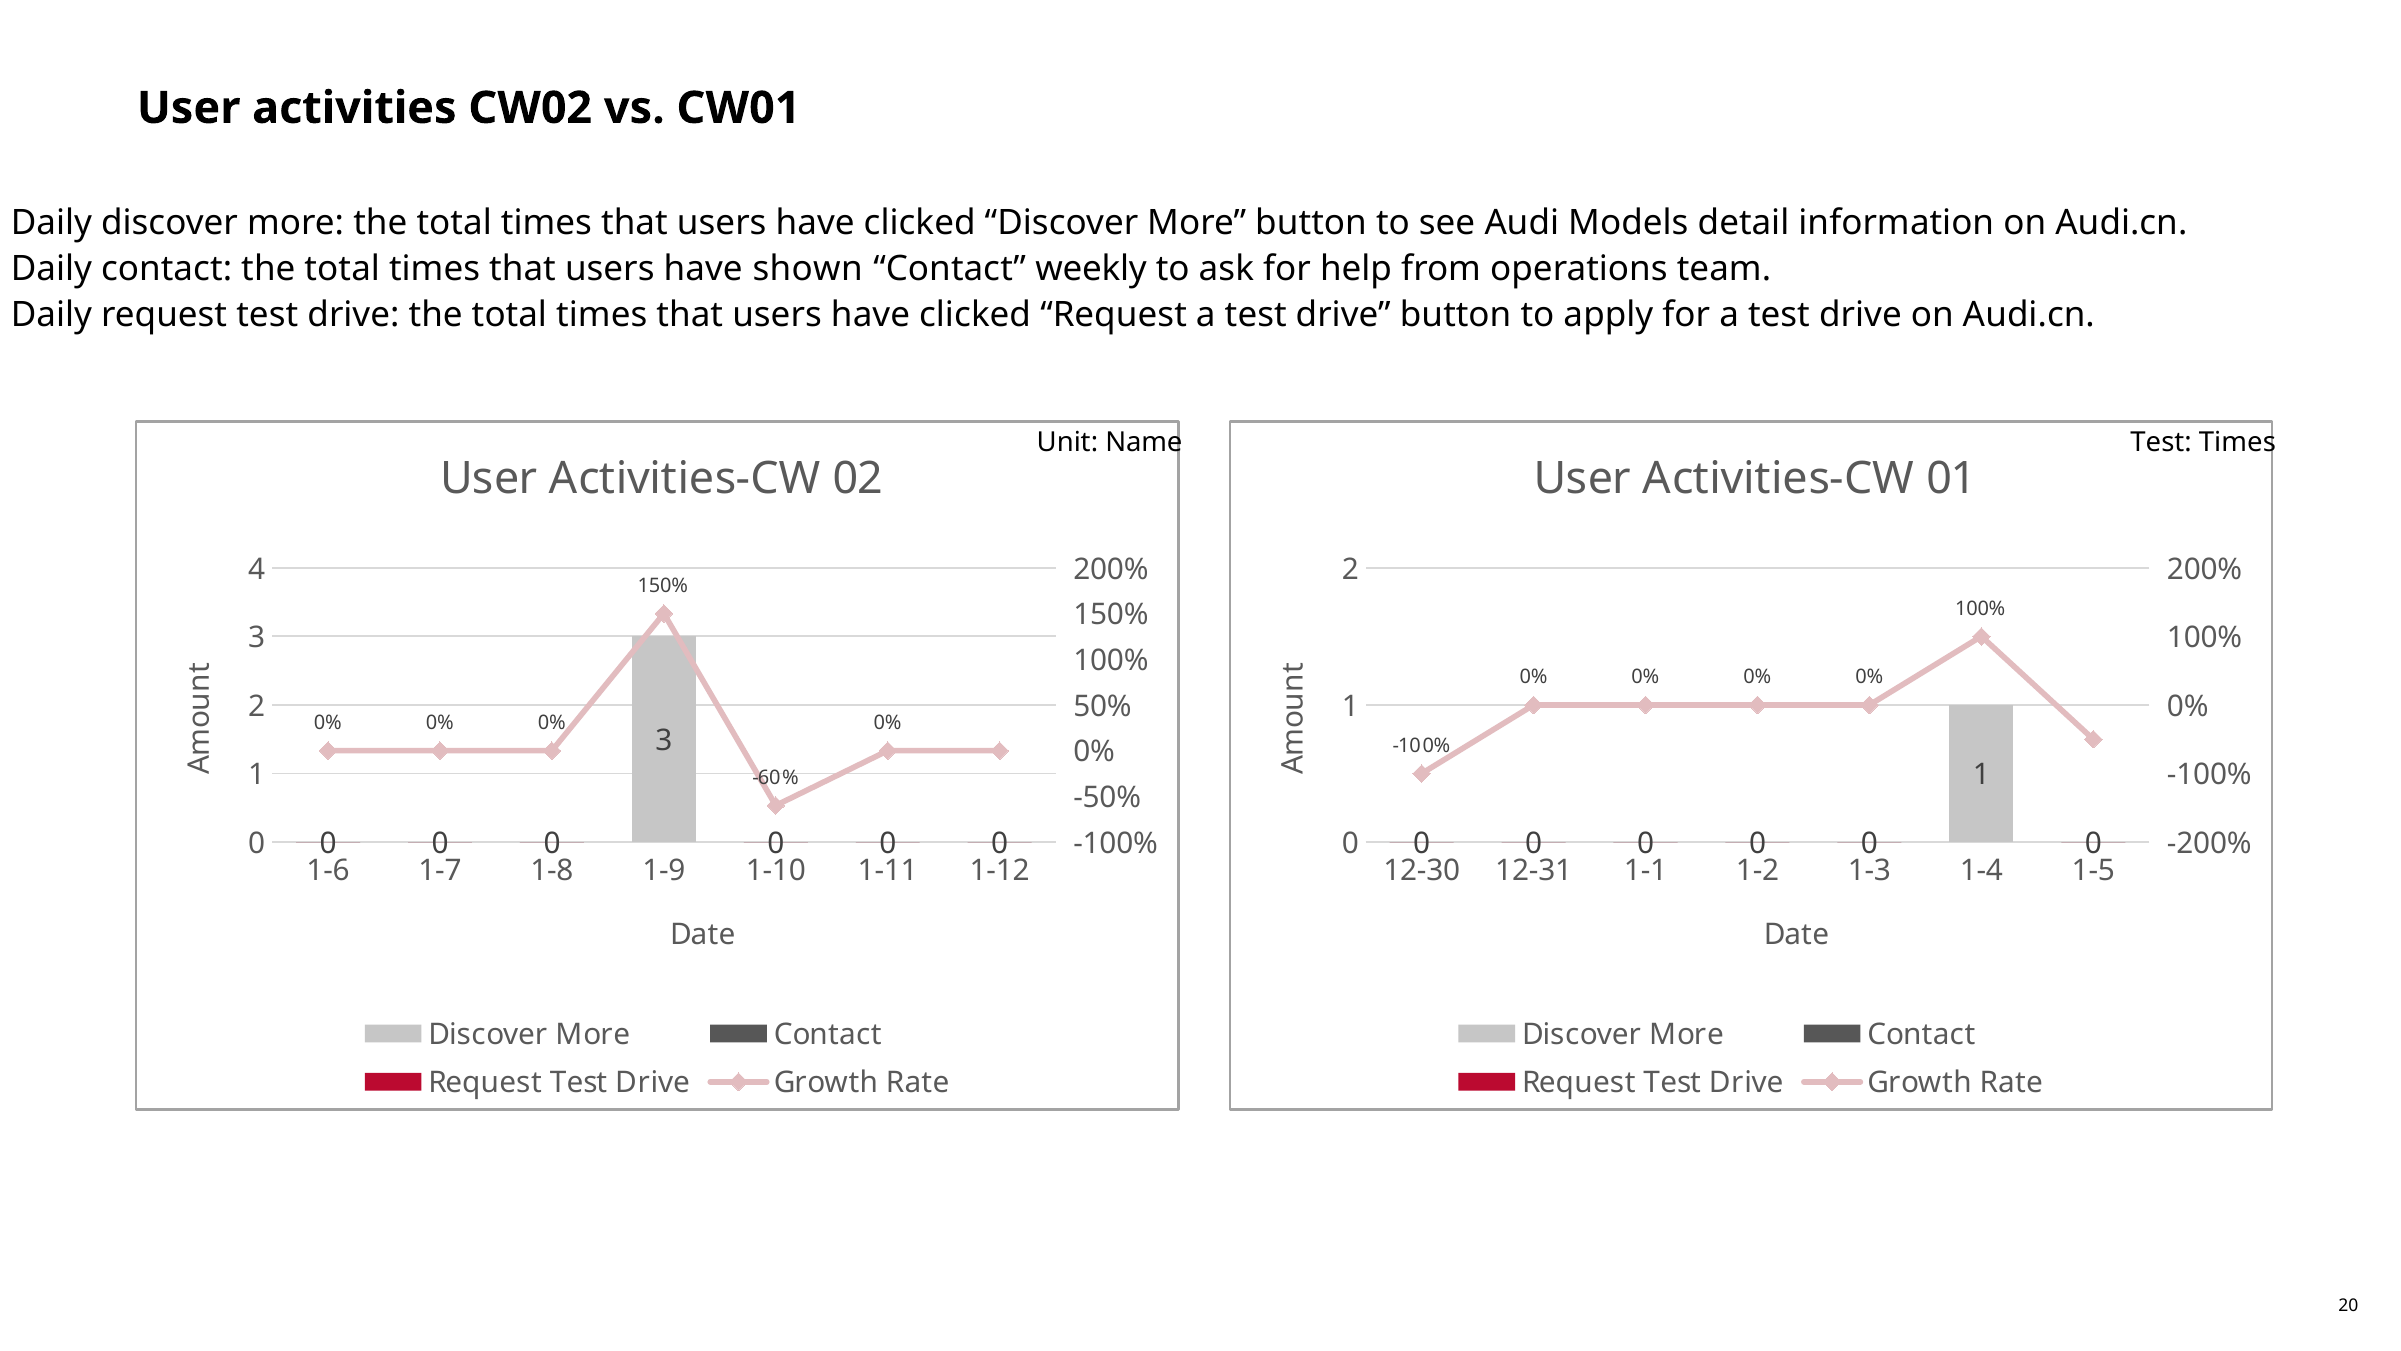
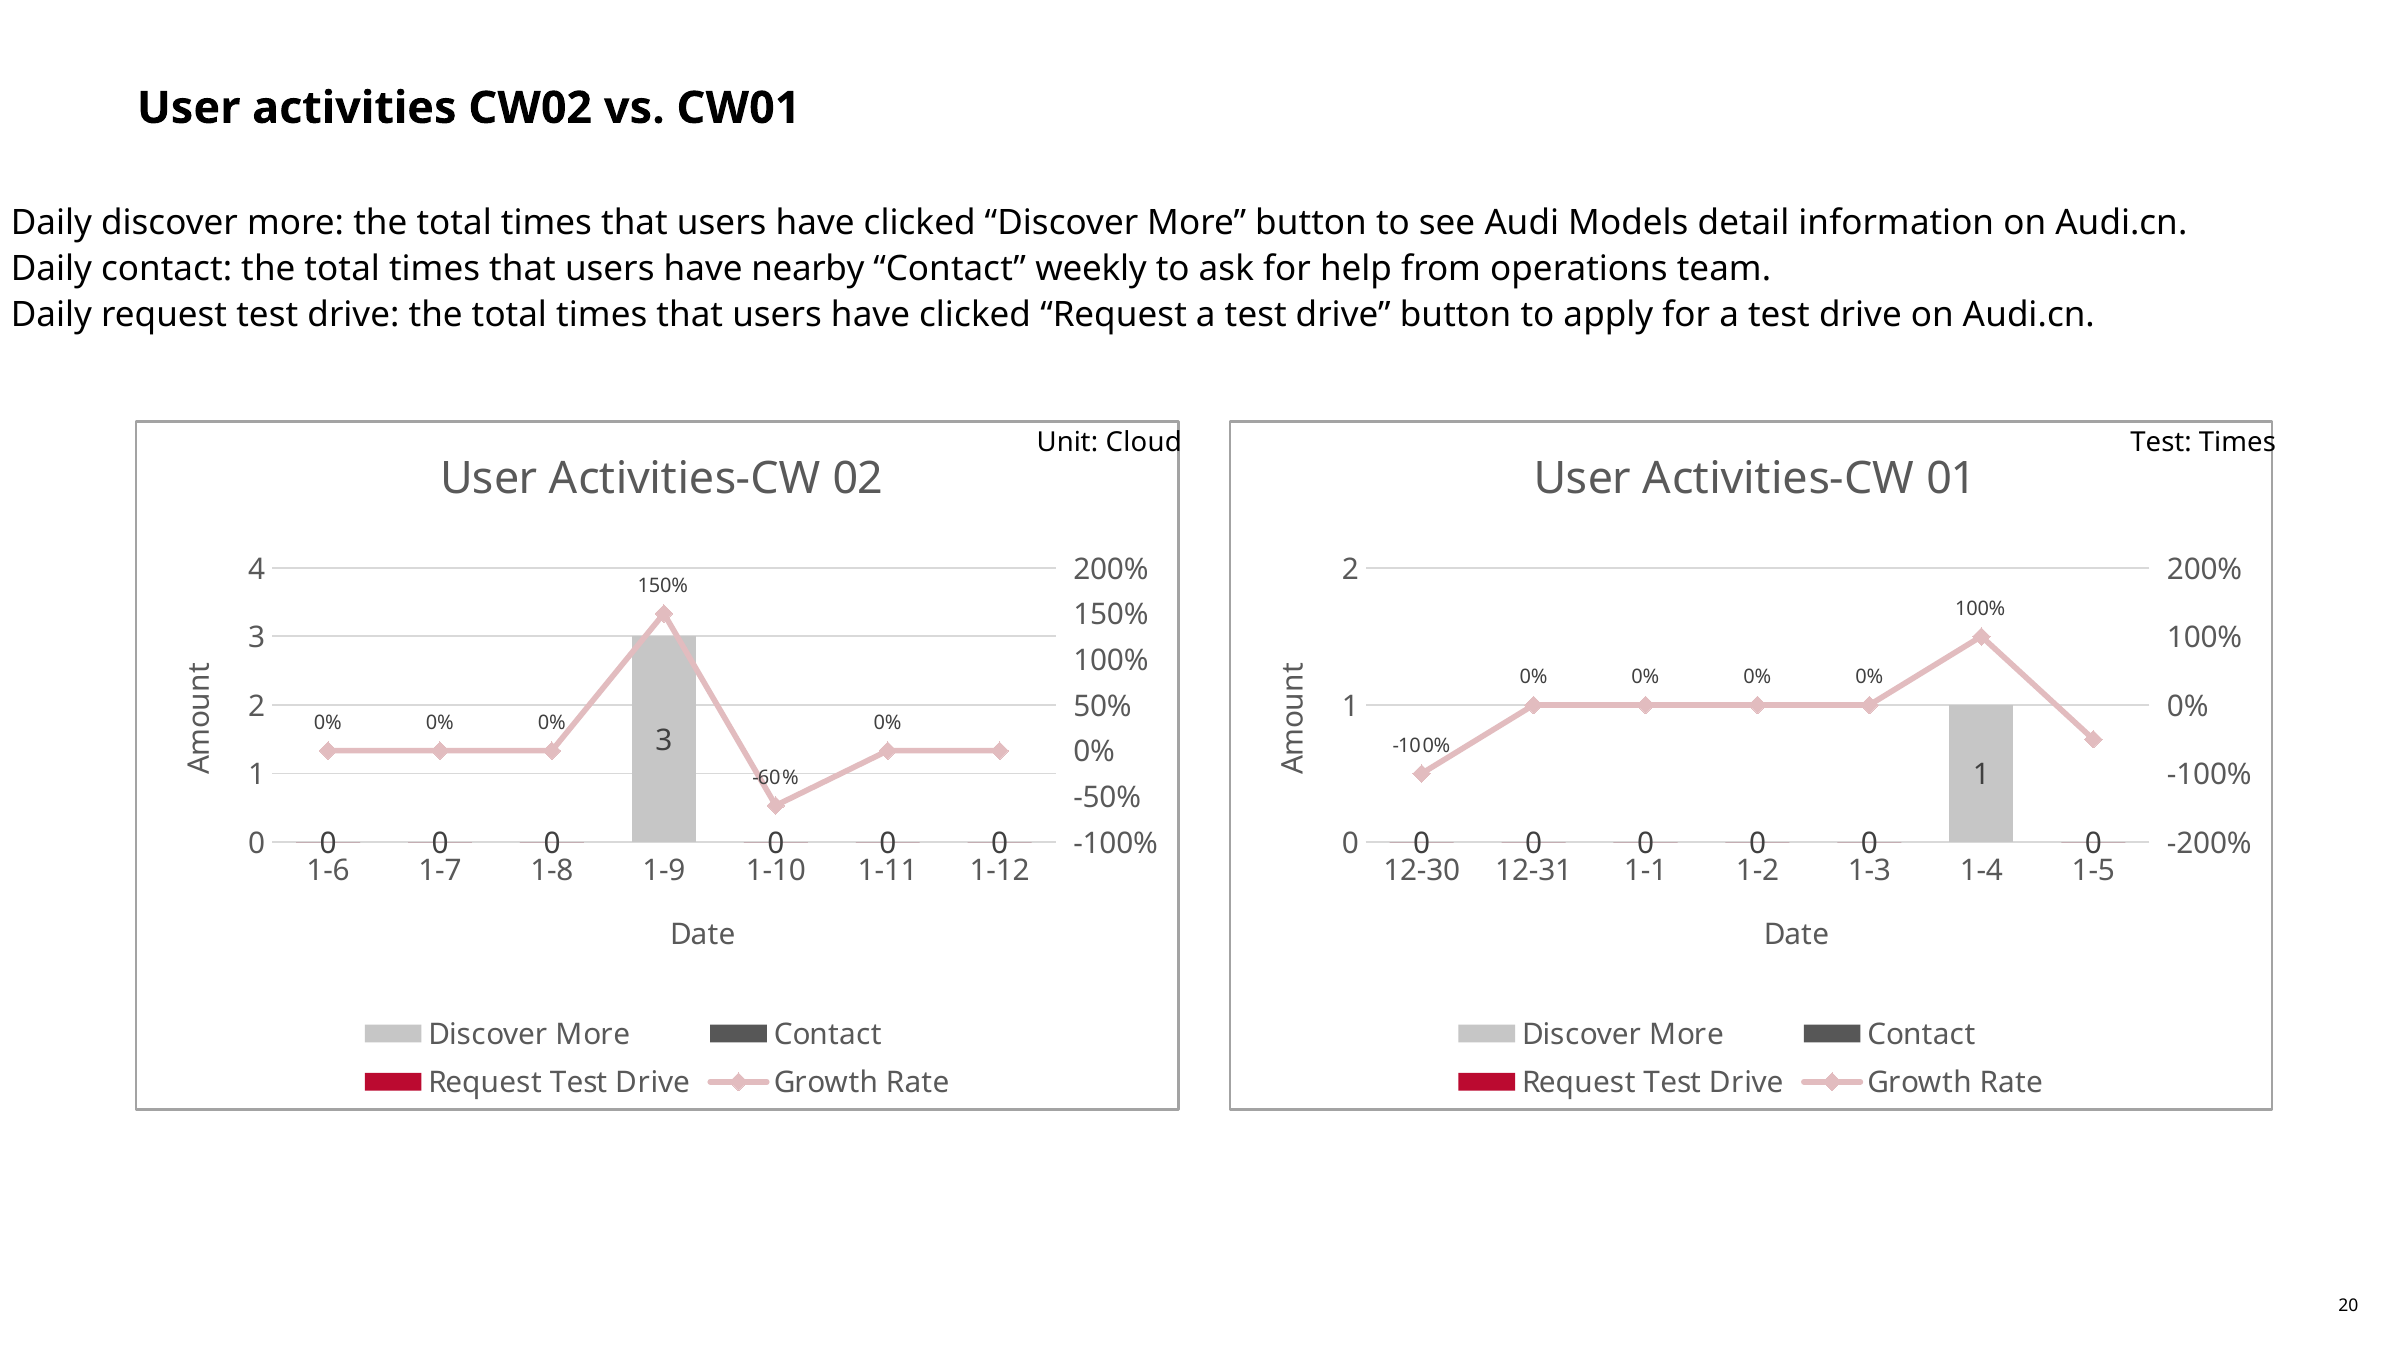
shown: shown -> nearby (808, 269)
Name: Name -> Cloud (1144, 442)
